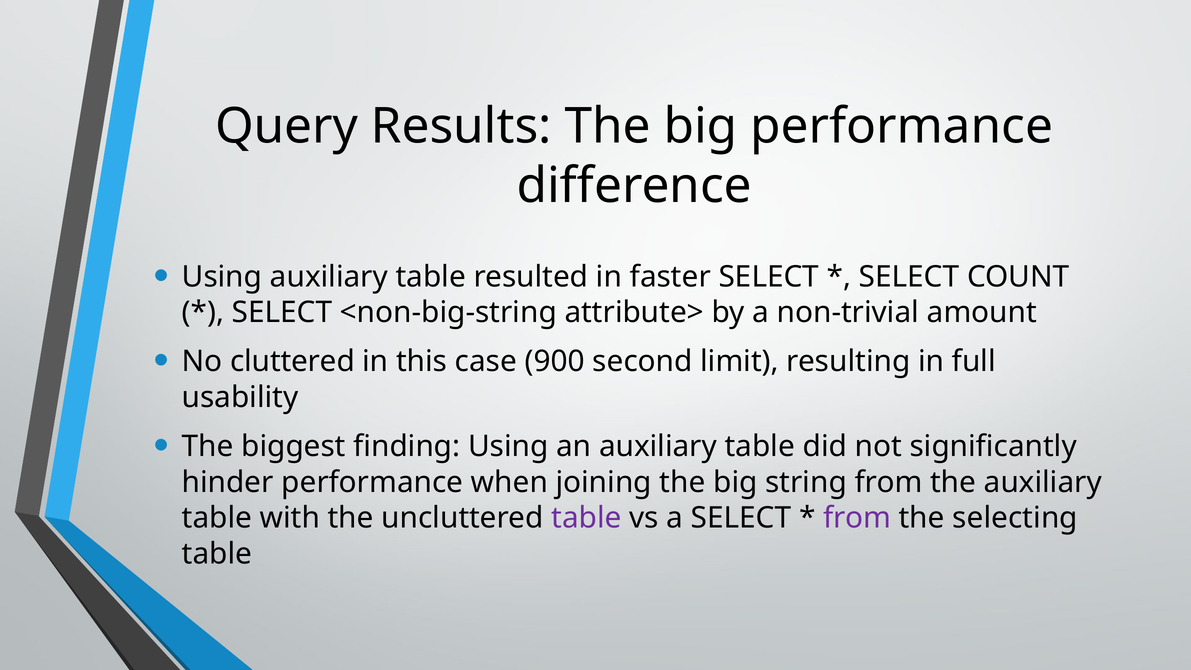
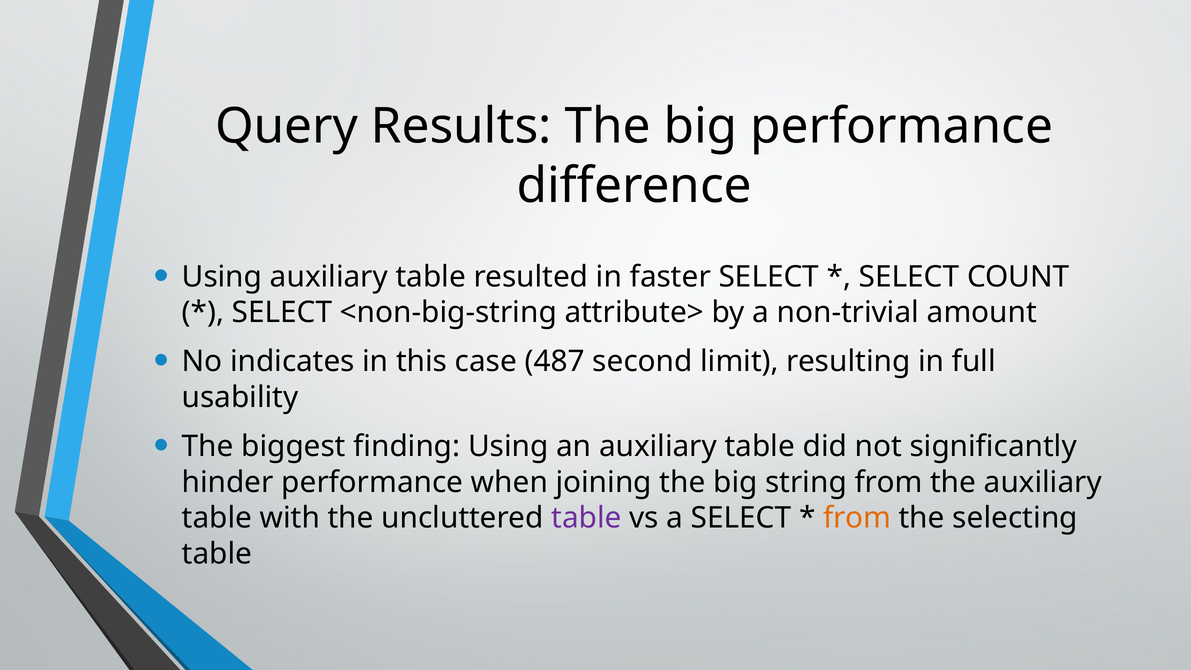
cluttered: cluttered -> indicates (292, 362)
900: 900 -> 487 (555, 362)
from colour: purple -> orange (857, 518)
